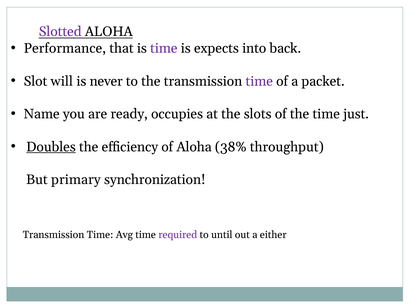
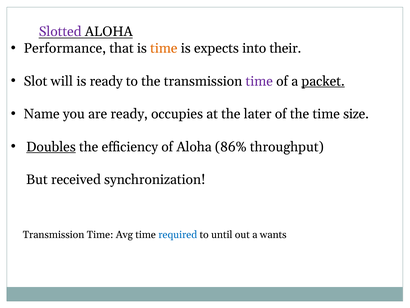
time colour: purple -> orange (164, 48)
back: back -> their (285, 48)
is never: never -> ready (106, 81)
packet underline: none -> present (323, 81)
slots: slots -> later (258, 114)
just: just -> size (356, 114)
38%: 38% -> 86% (231, 147)
primary: primary -> received (76, 179)
required colour: purple -> blue (178, 234)
either: either -> wants (273, 234)
